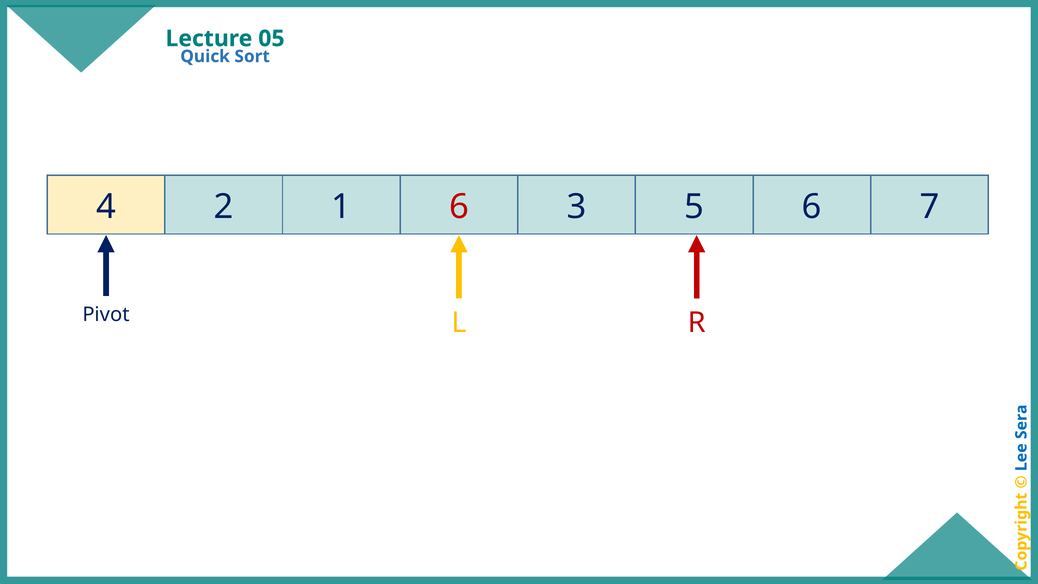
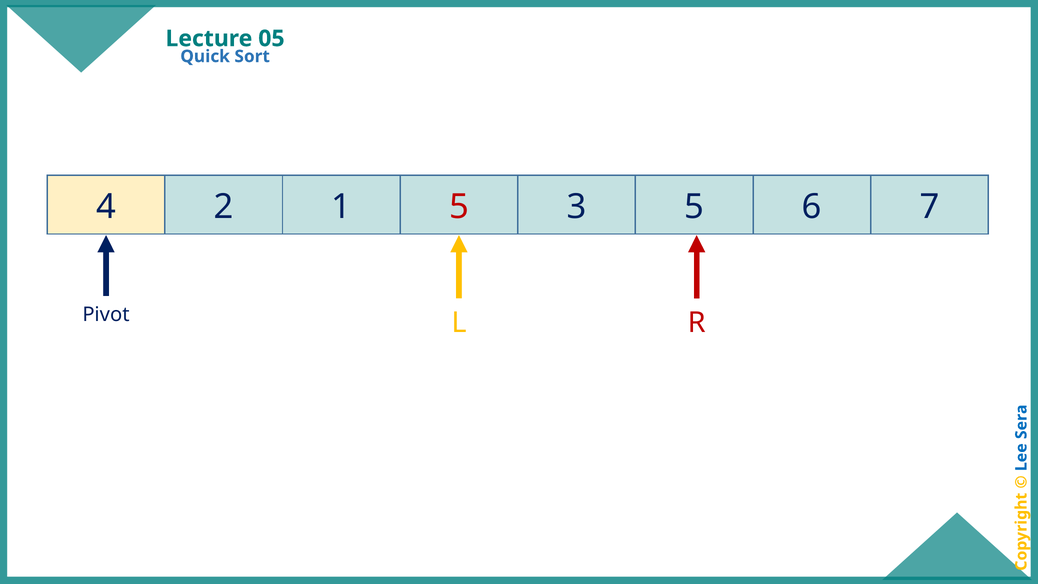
1 6: 6 -> 5 (459, 207)
